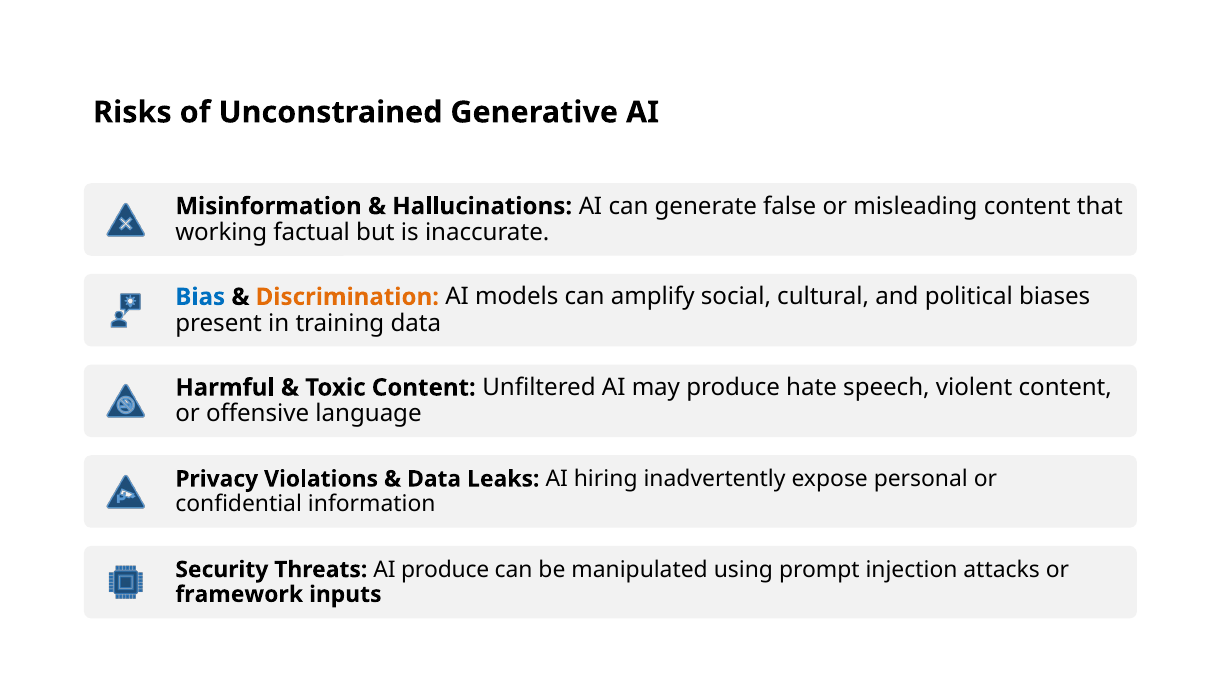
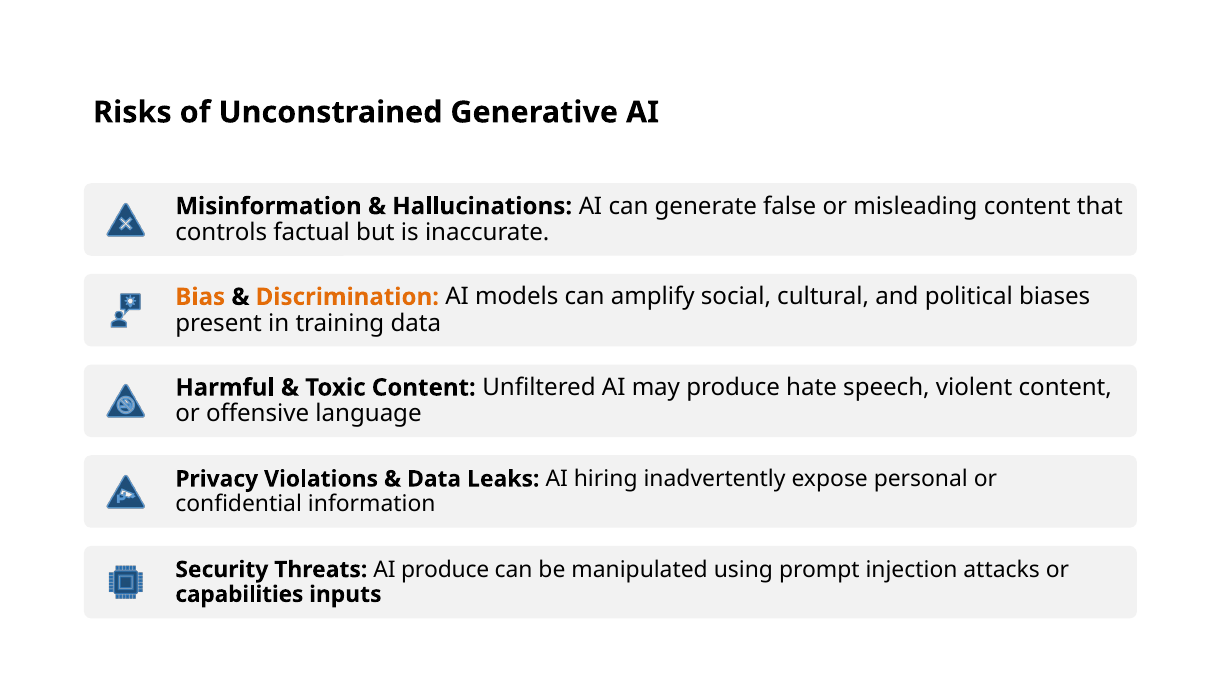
working: working -> controls (221, 232)
Bias colour: blue -> orange (200, 297)
framework: framework -> capabilities (239, 594)
